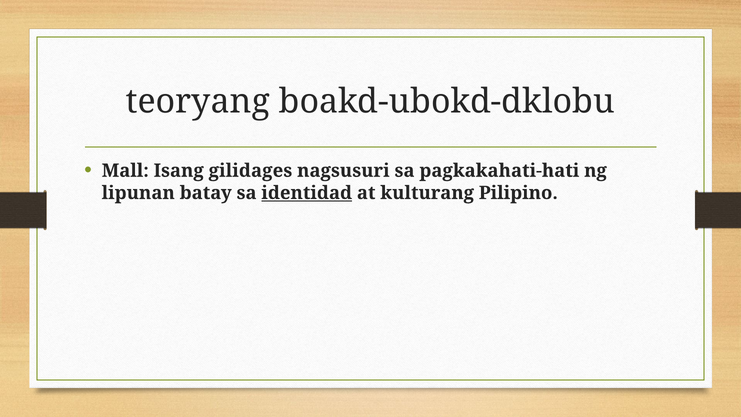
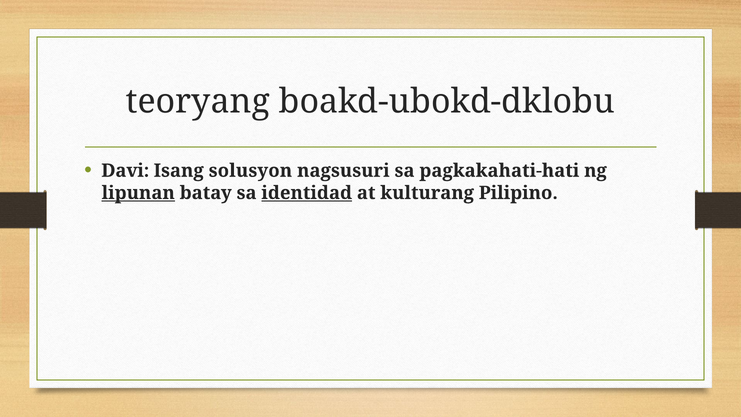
Mall: Mall -> Davi (125, 171)
gilidages: gilidages -> solusyon (250, 171)
lipunan underline: none -> present (138, 193)
